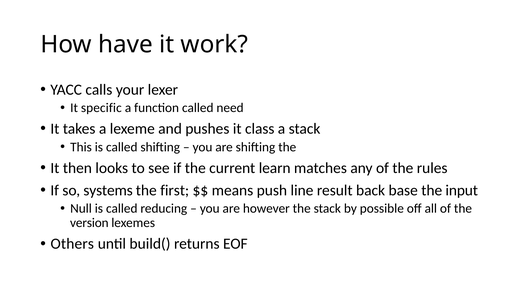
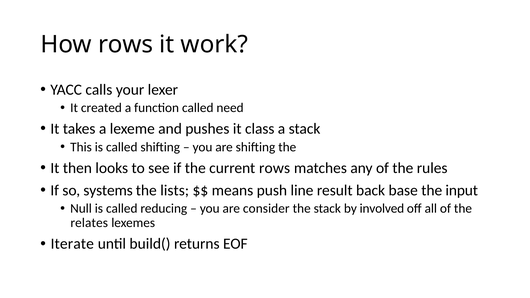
How have: have -> rows (126, 45)
specific: specific -> created (101, 108)
current learn: learn -> rows (275, 168)
first: first -> lists (175, 190)
however: however -> consider (266, 209)
possible: possible -> involved (382, 209)
version: version -> relates (89, 223)
Others: Others -> Iterate (72, 244)
